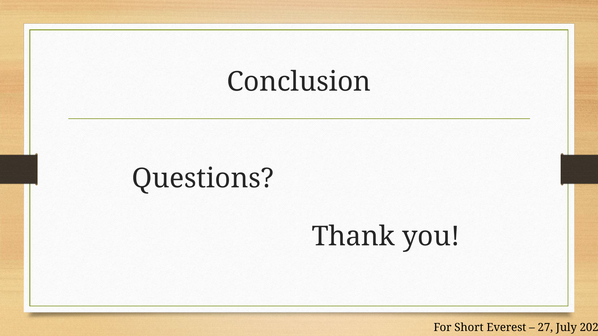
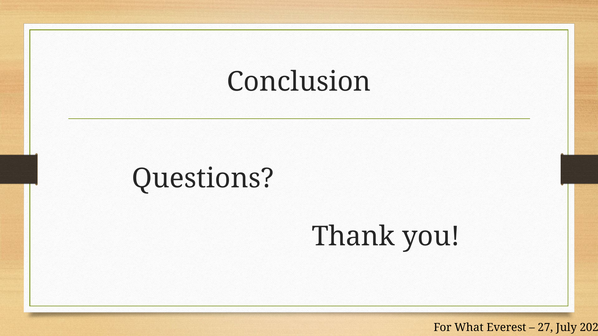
Short: Short -> What (469, 328)
